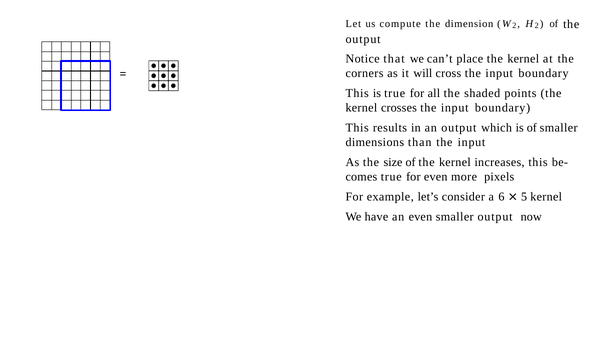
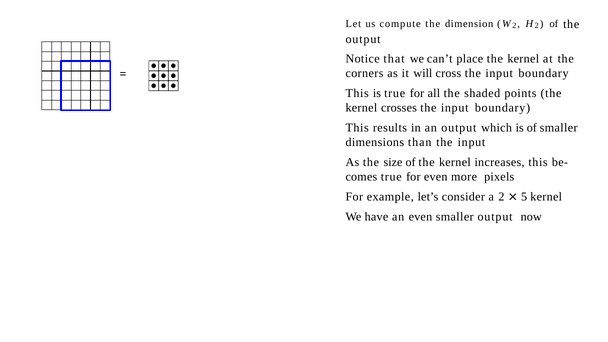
a 6: 6 -> 2 (501, 197)
